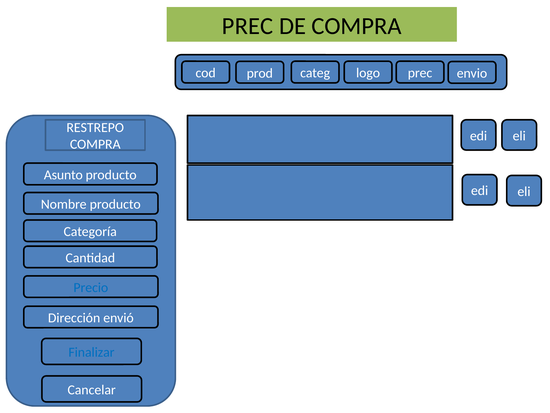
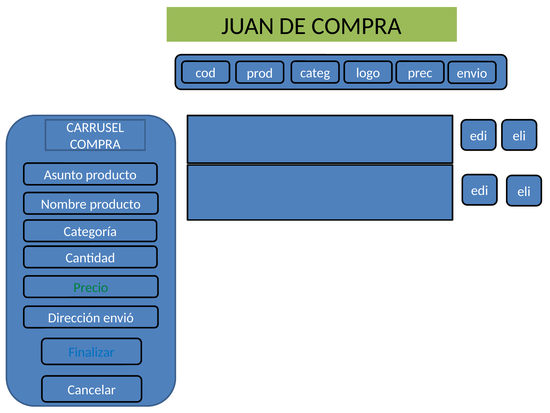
PREC: PREC -> JUAN (248, 26)
RESTREPO: RESTREPO -> CARRUSEL (95, 127)
Precio colour: blue -> green (91, 287)
